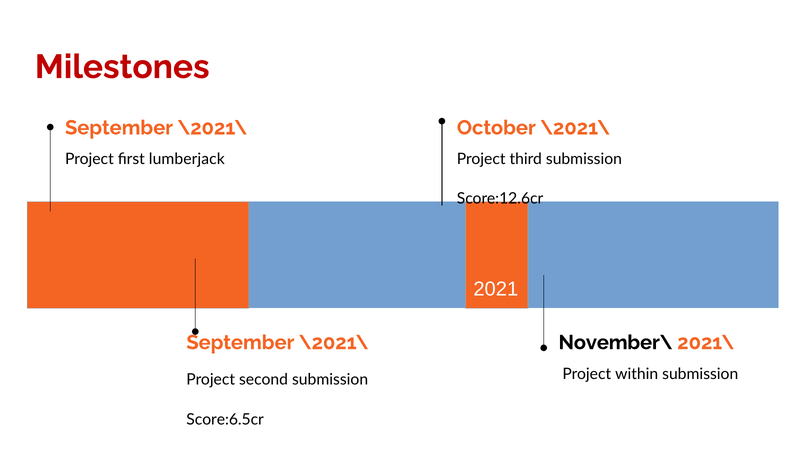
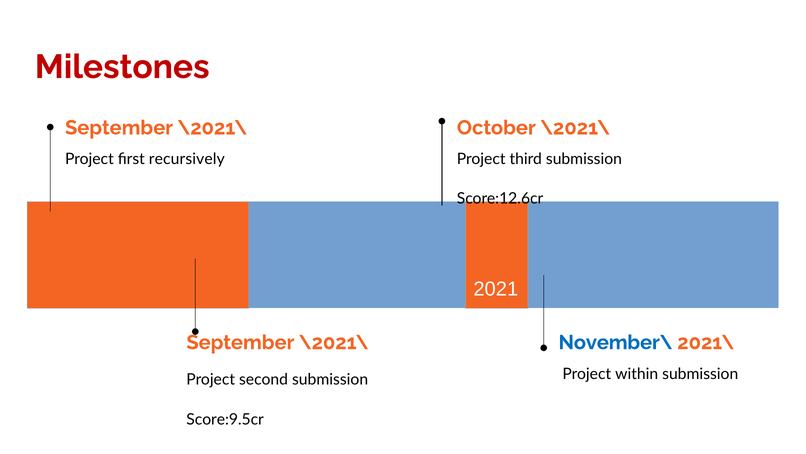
lumberjack: lumberjack -> recursively (187, 159)
November\ colour: black -> blue (616, 342)
Score:6.5cr: Score:6.5cr -> Score:9.5cr (225, 419)
